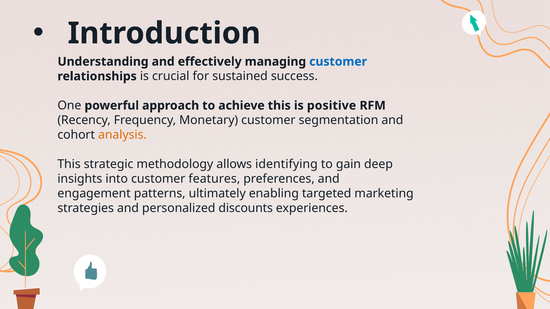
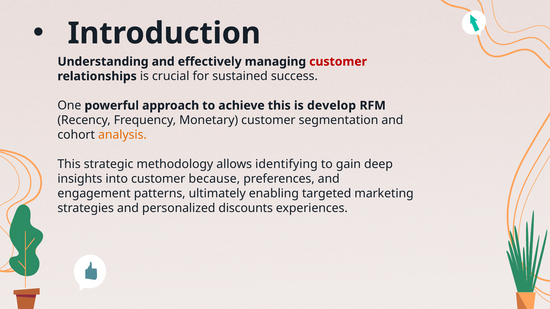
customer colour: blue -> red (338, 62)
positive: positive -> develop (332, 106)
features: features -> because (214, 179)
